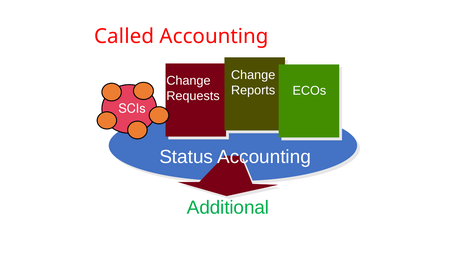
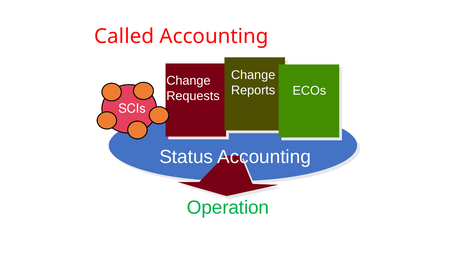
Additional: Additional -> Operation (228, 207)
